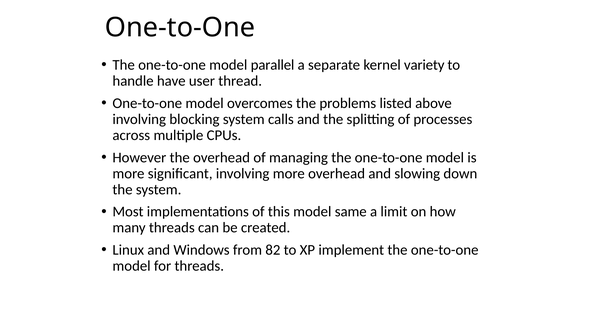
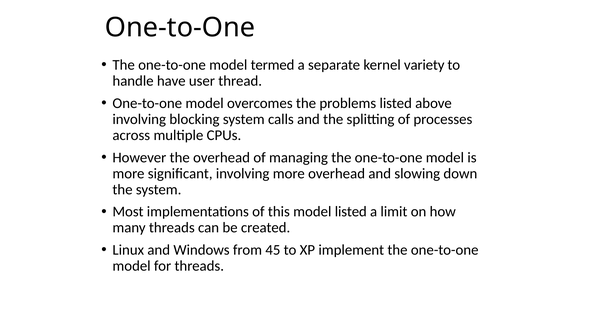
parallel: parallel -> termed (273, 65)
model same: same -> listed (351, 211)
82: 82 -> 45 (273, 250)
